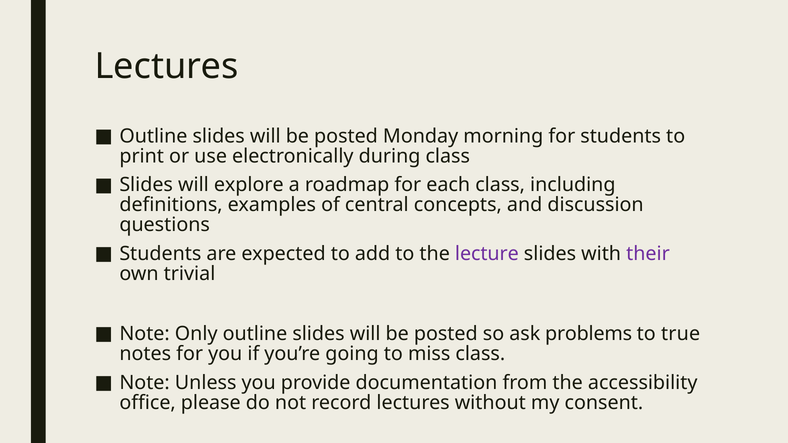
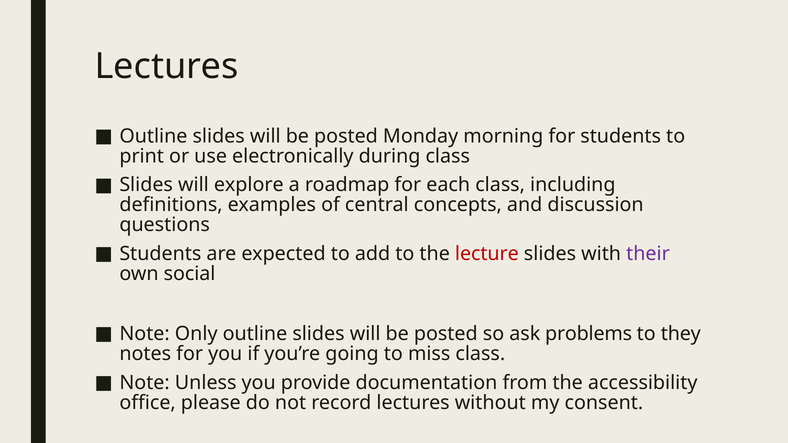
lecture colour: purple -> red (487, 254)
trivial: trivial -> social (190, 274)
true: true -> they (681, 334)
